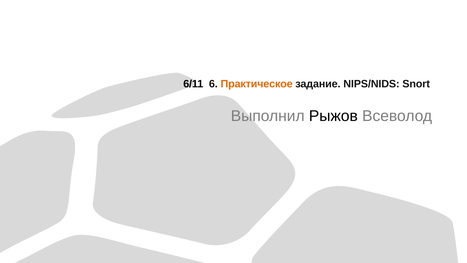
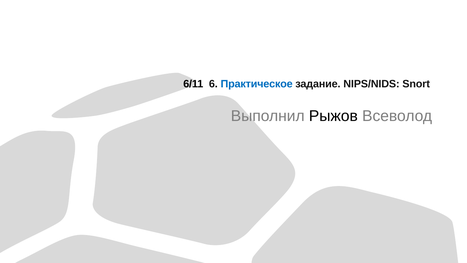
Практическое colour: orange -> blue (257, 84)
